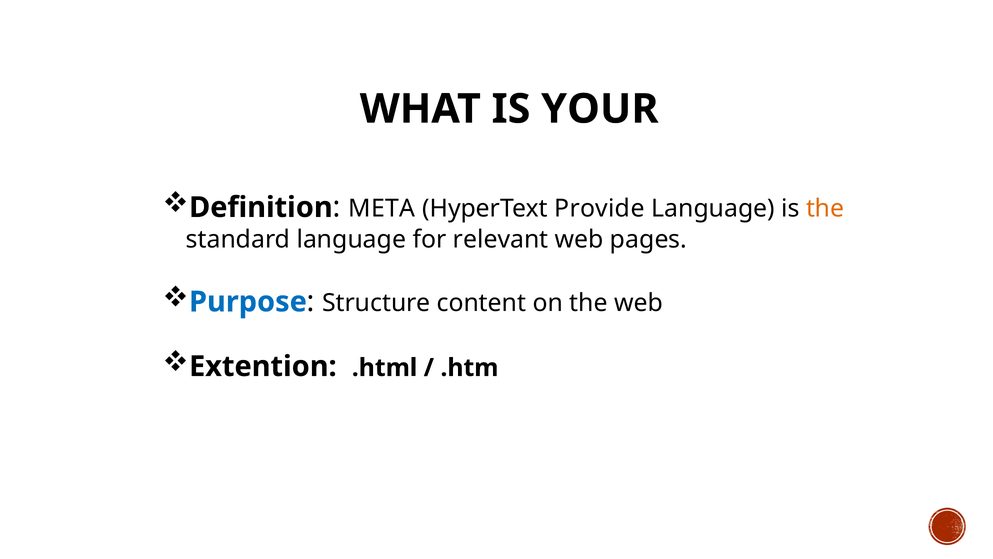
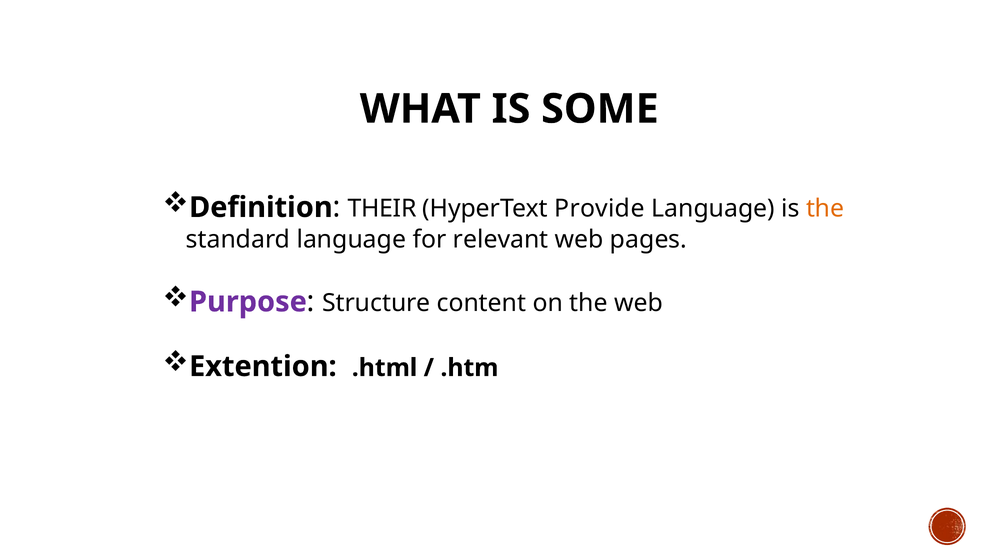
YOUR: YOUR -> SOME (600, 109)
META: META -> THEIR (382, 209)
Purpose colour: blue -> purple (248, 302)
